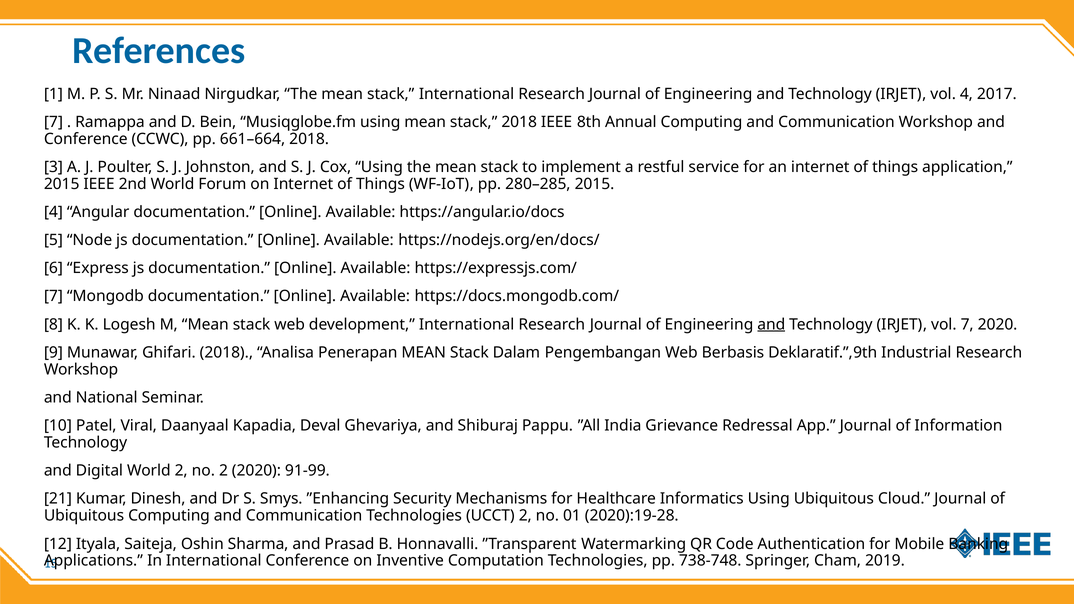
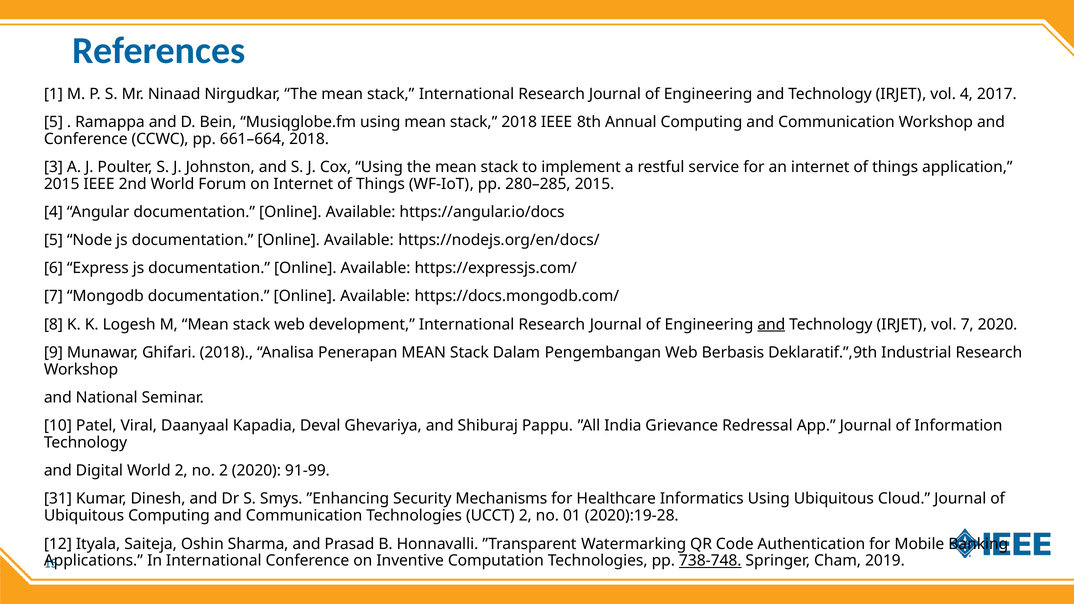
7: 7 -> 5 (53, 122)
21: 21 -> 31 (58, 499)
738-748 underline: none -> present (710, 561)
